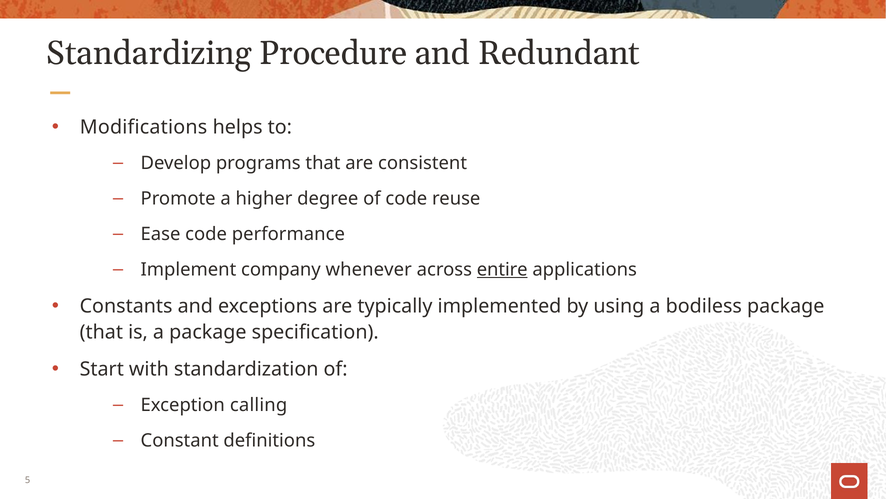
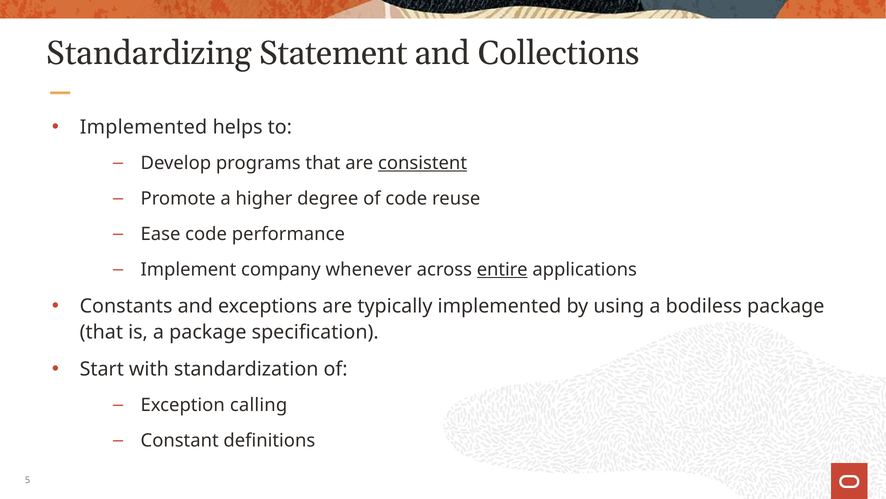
Procedure: Procedure -> Statement (333, 53)
Redundant: Redundant -> Collections (559, 53)
Modifications: Modifications -> Implemented (144, 127)
consistent underline: none -> present (423, 163)
